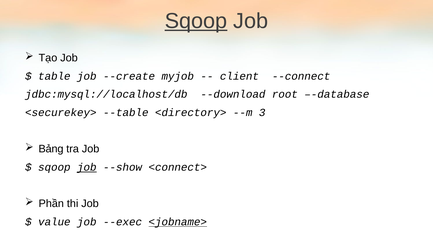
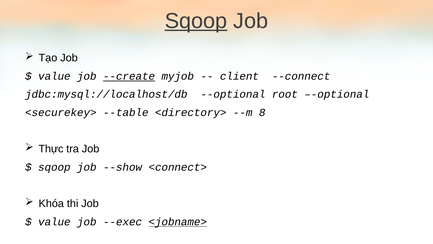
table: table -> value (54, 76)
--create underline: none -> present (129, 76)
--download: --download -> --optional (233, 94)
–-database: –-database -> –-optional (337, 94)
3: 3 -> 8 (262, 112)
Bảng: Bảng -> Thực (51, 149)
job underline: present -> none (87, 167)
Phần: Phần -> Khóa (51, 203)
